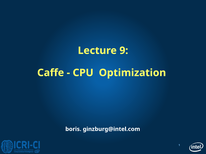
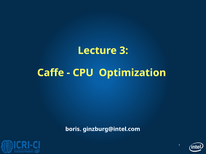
9: 9 -> 3 (124, 51)
